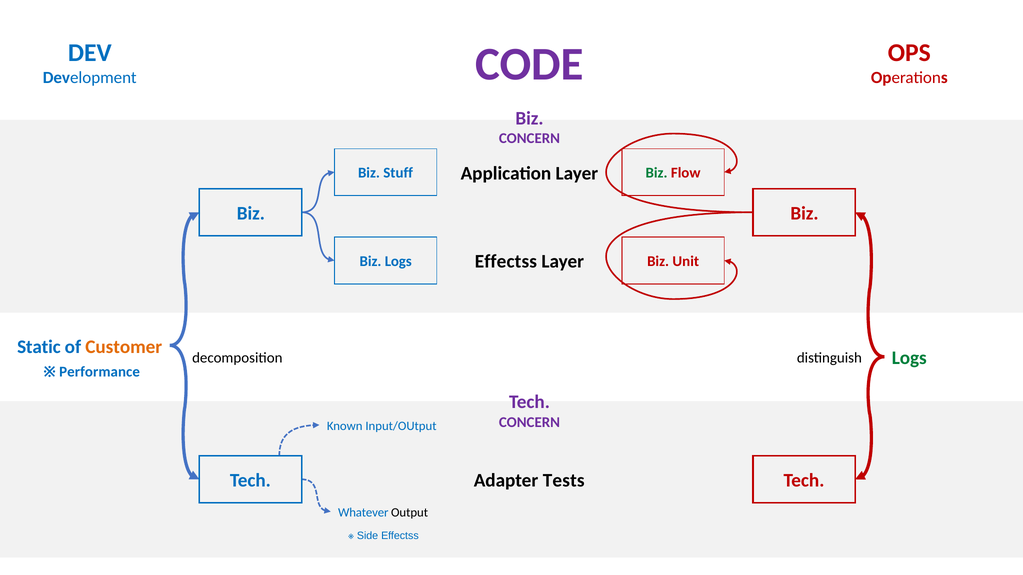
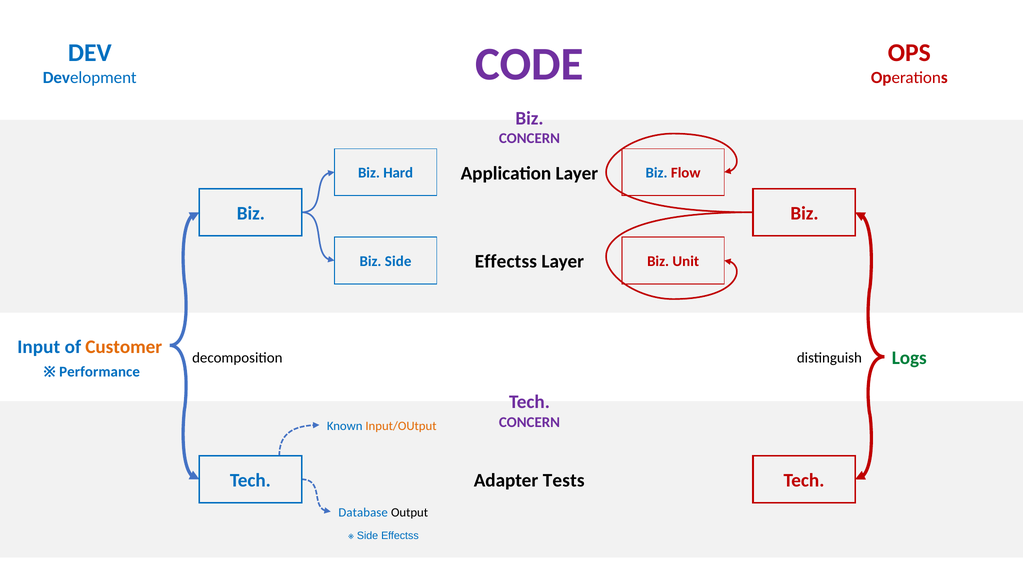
Stuff: Stuff -> Hard (398, 173)
Biz colour: green -> blue (657, 173)
Biz Logs: Logs -> Side (398, 262)
Static: Static -> Input (39, 347)
Input/OUtput colour: blue -> orange (401, 426)
Whatever: Whatever -> Database (363, 513)
